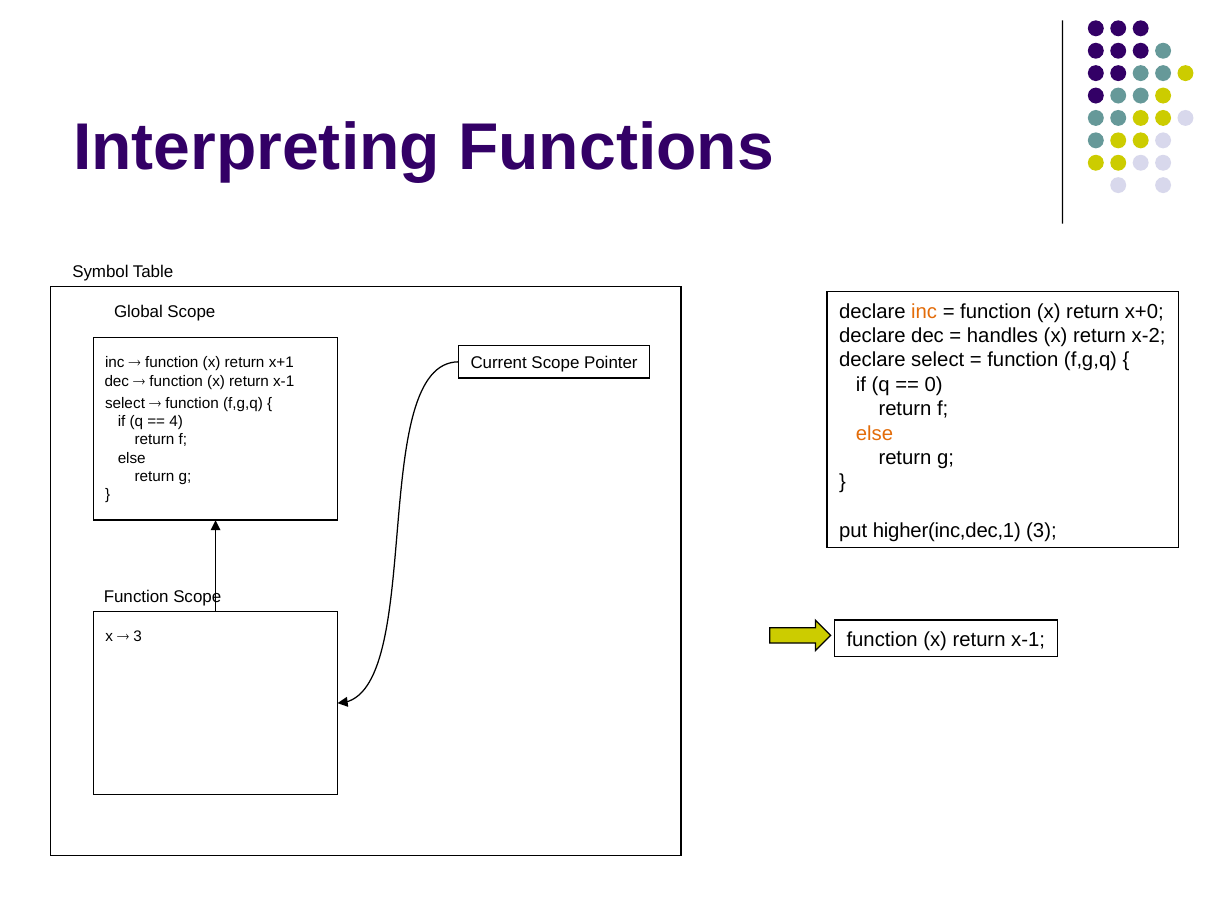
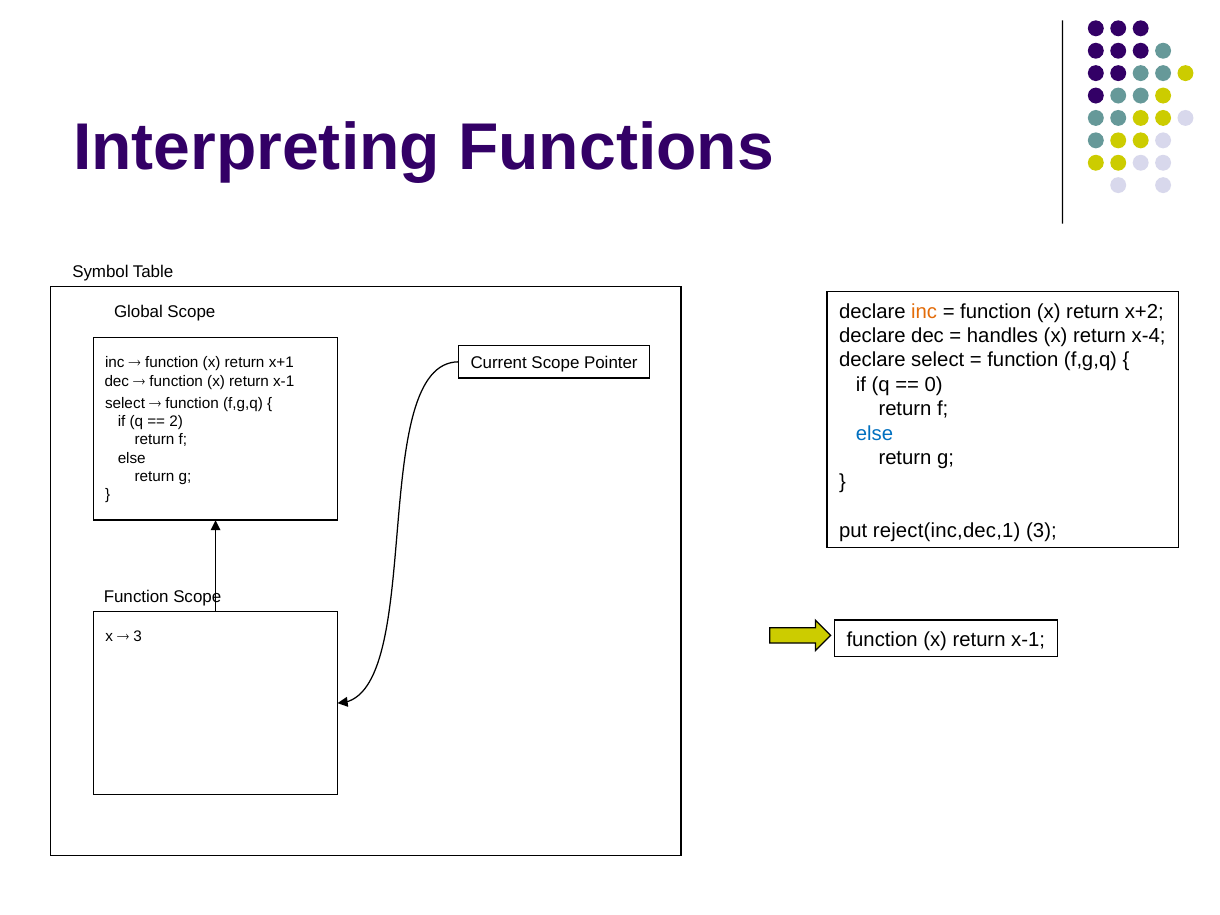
x+0: x+0 -> x+2 (1144, 311)
x-2: x-2 -> x-4 (1149, 336)
4: 4 -> 2 (176, 422)
else colour: orange -> blue (875, 433)
higher(inc,dec,1: higher(inc,dec,1 -> reject(inc,dec,1 (947, 531)
